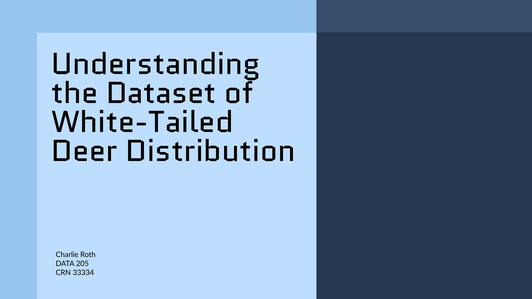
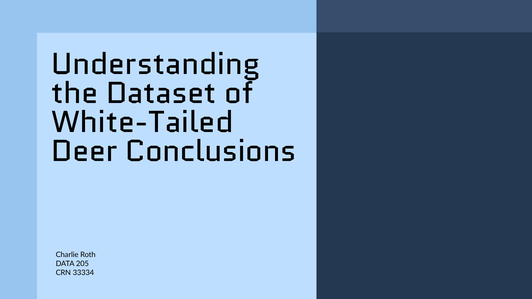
Distribution: Distribution -> Conclusions (211, 151)
